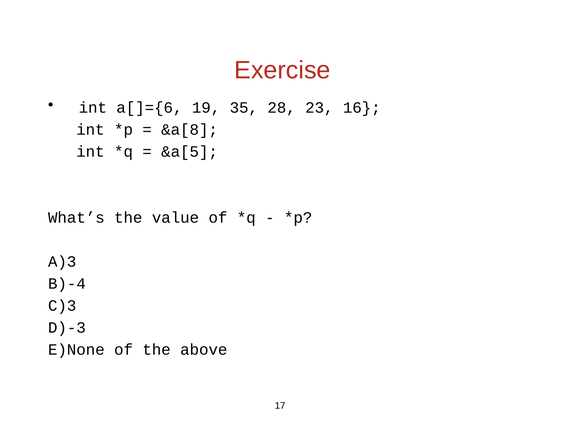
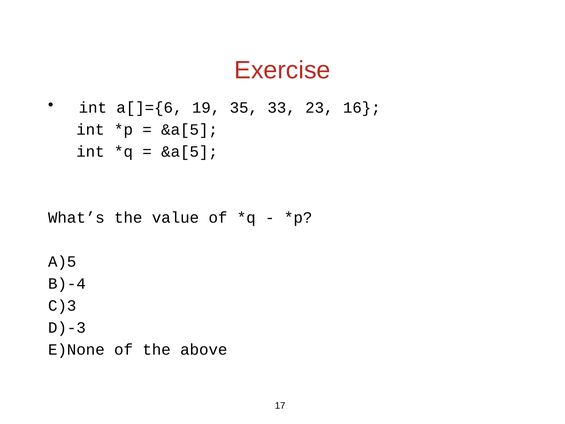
28: 28 -> 33 (282, 108)
&a[8: &a[8 -> &a[5 (190, 130)
A)3: A)3 -> A)5 (62, 261)
